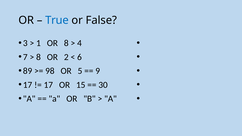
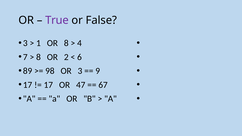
True colour: blue -> purple (57, 20)
OR 5: 5 -> 3 (80, 71)
15: 15 -> 47 (81, 85)
30: 30 -> 67 (103, 85)
